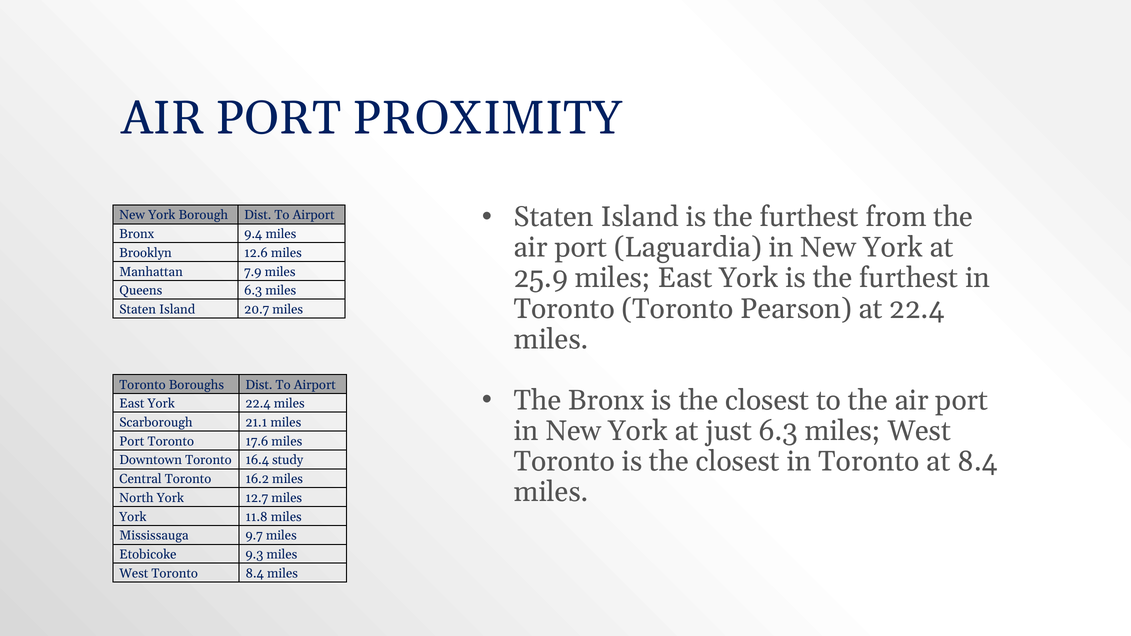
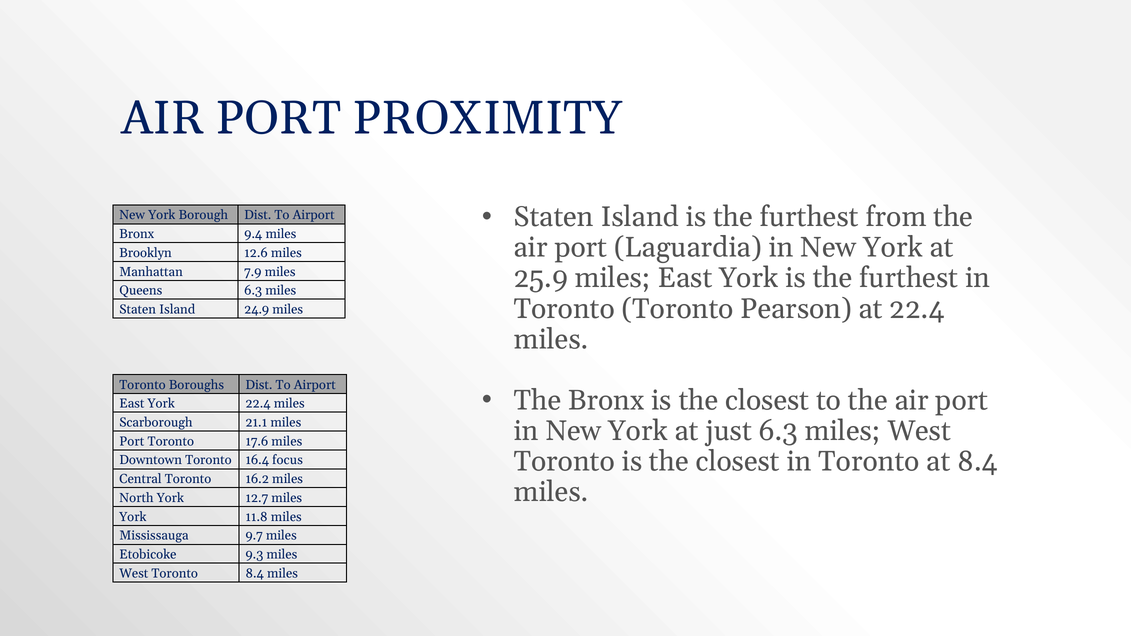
20.7: 20.7 -> 24.9 (257, 310)
study: study -> focus (288, 460)
